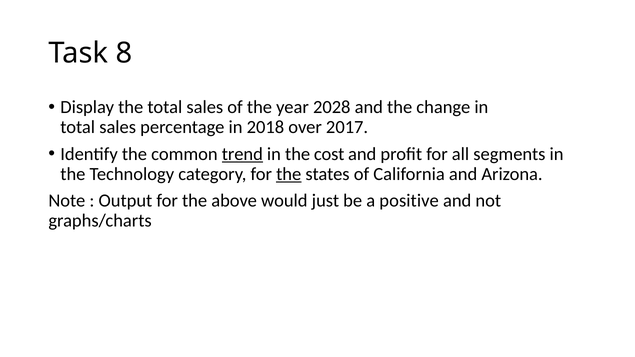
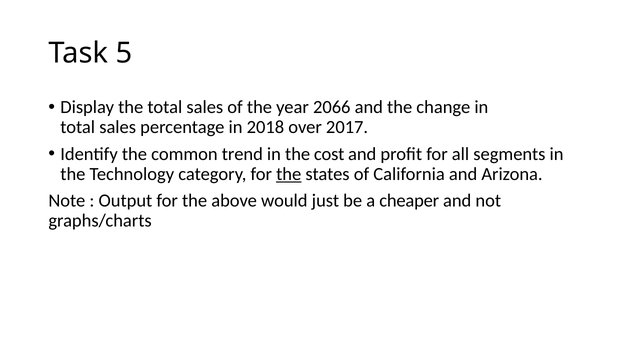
8: 8 -> 5 (124, 53)
2028: 2028 -> 2066 (332, 107)
trend underline: present -> none (242, 154)
positive: positive -> cheaper (409, 201)
